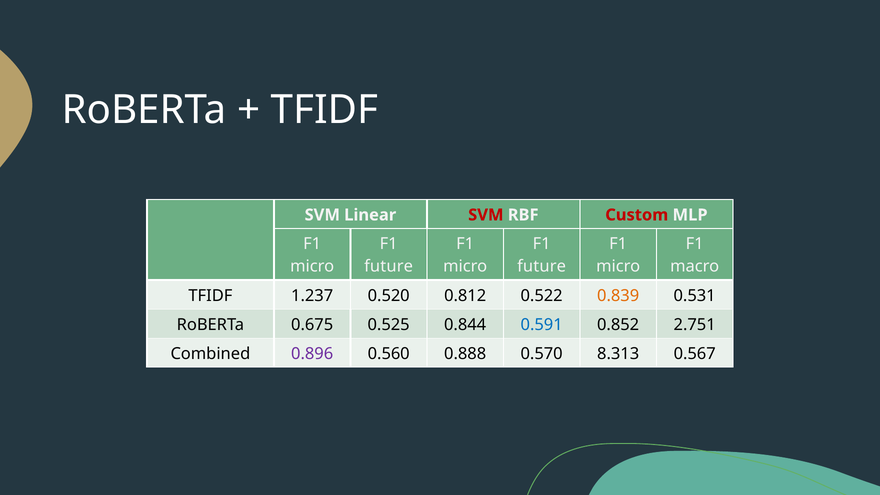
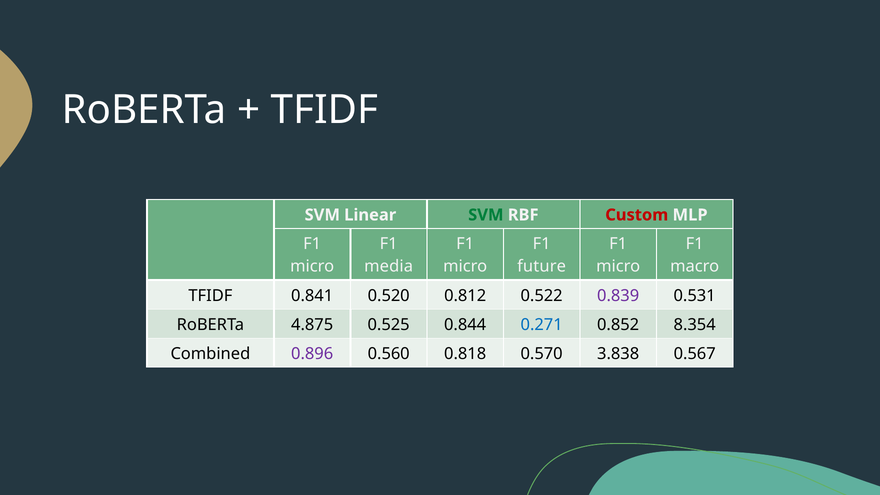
SVM colour: red -> green (486, 215)
future: future -> media (389, 266)
1.237: 1.237 -> 0.841 (312, 296)
0.839 colour: orange -> purple (618, 296)
0.675: 0.675 -> 4.875 (312, 325)
0.591: 0.591 -> 0.271 (542, 325)
2.751: 2.751 -> 8.354 (695, 325)
0.888: 0.888 -> 0.818 (465, 354)
8.313: 8.313 -> 3.838 (618, 354)
